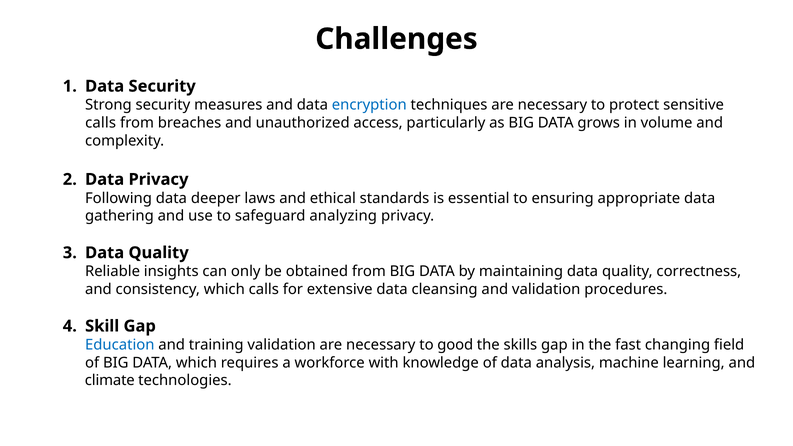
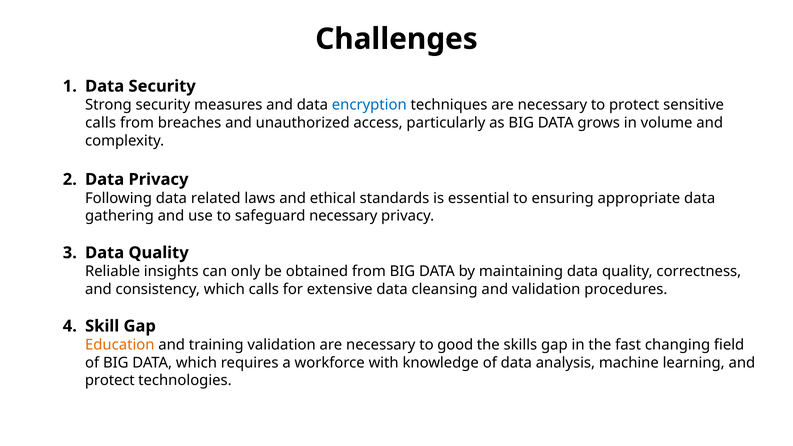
deeper: deeper -> related (216, 198)
safeguard analyzing: analyzing -> necessary (343, 216)
Education colour: blue -> orange (120, 345)
climate: climate -> protect (110, 381)
